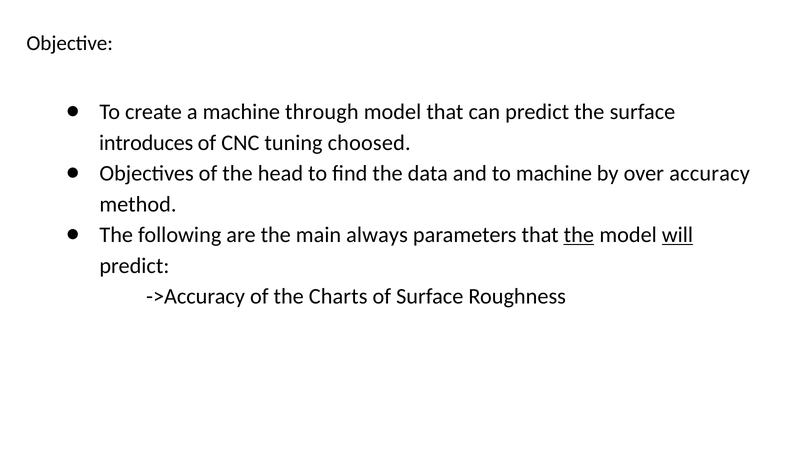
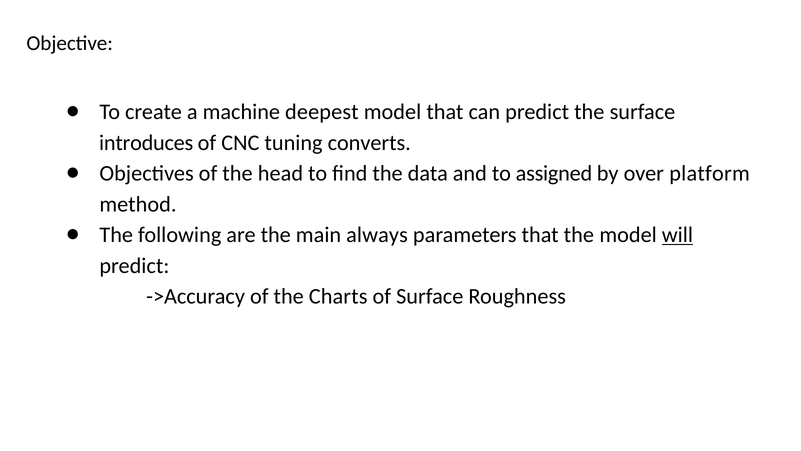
through: through -> deepest (322, 112)
choosed: choosed -> converts (369, 143)
to machine: machine -> assigned (554, 173)
accuracy: accuracy -> platform (710, 173)
the underline: present -> none (579, 235)
